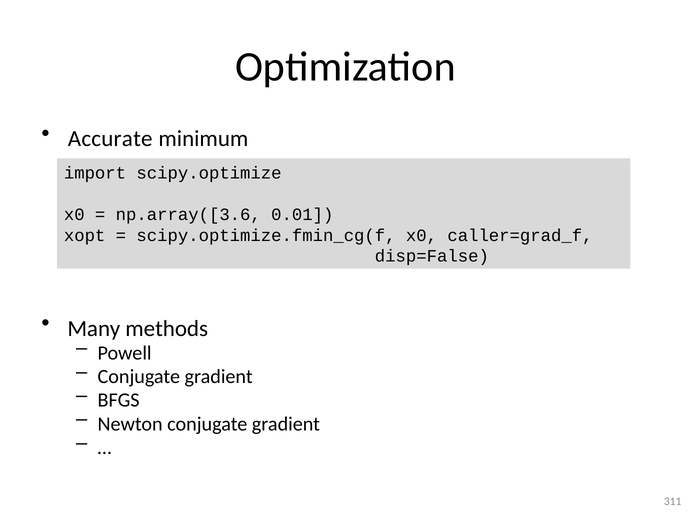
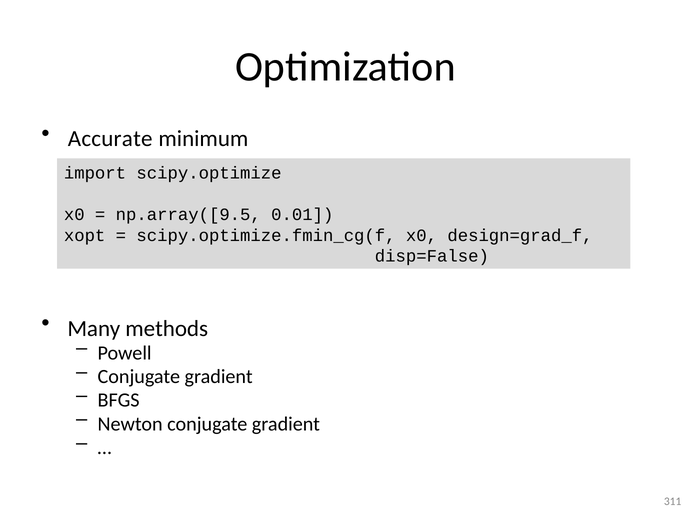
np.array([3.6: np.array([3.6 -> np.array([9.5 (188, 215)
caller=grad_f: caller=grad_f -> design=grad_f (520, 235)
